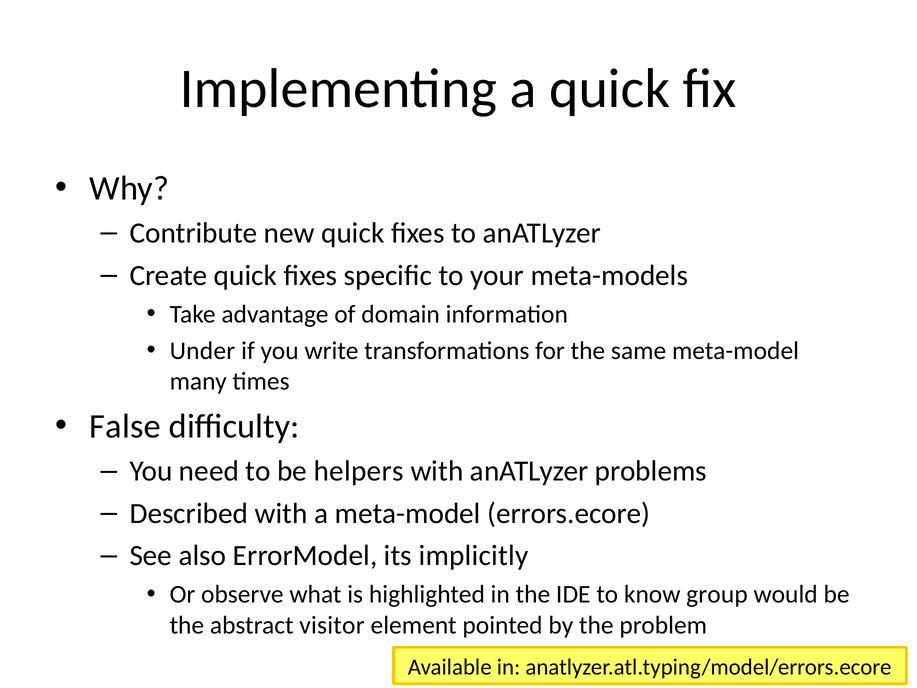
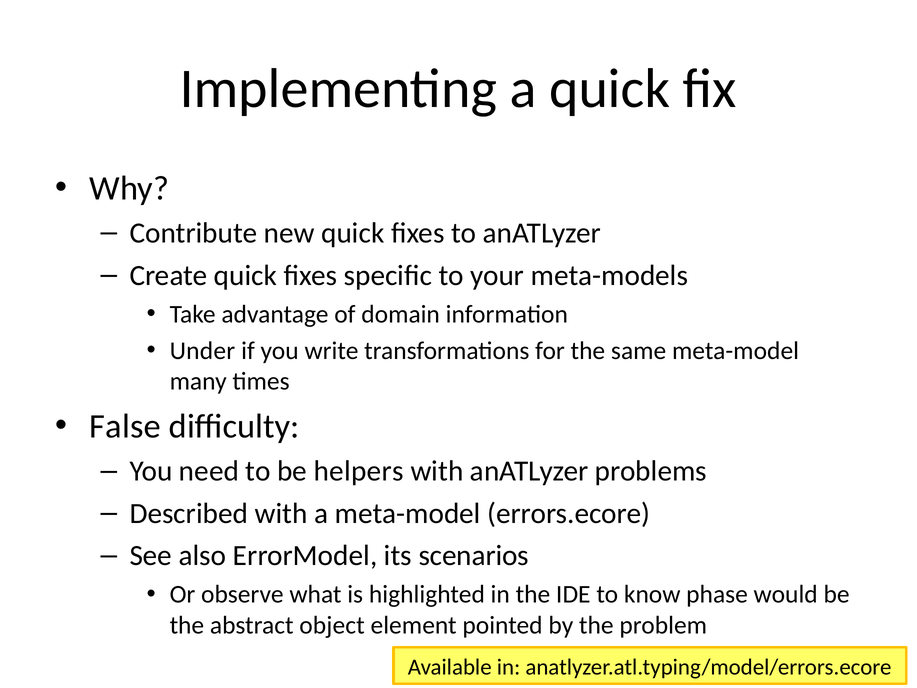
implicitly: implicitly -> scenarios (474, 556)
group: group -> phase (717, 594)
visitor: visitor -> object (332, 625)
